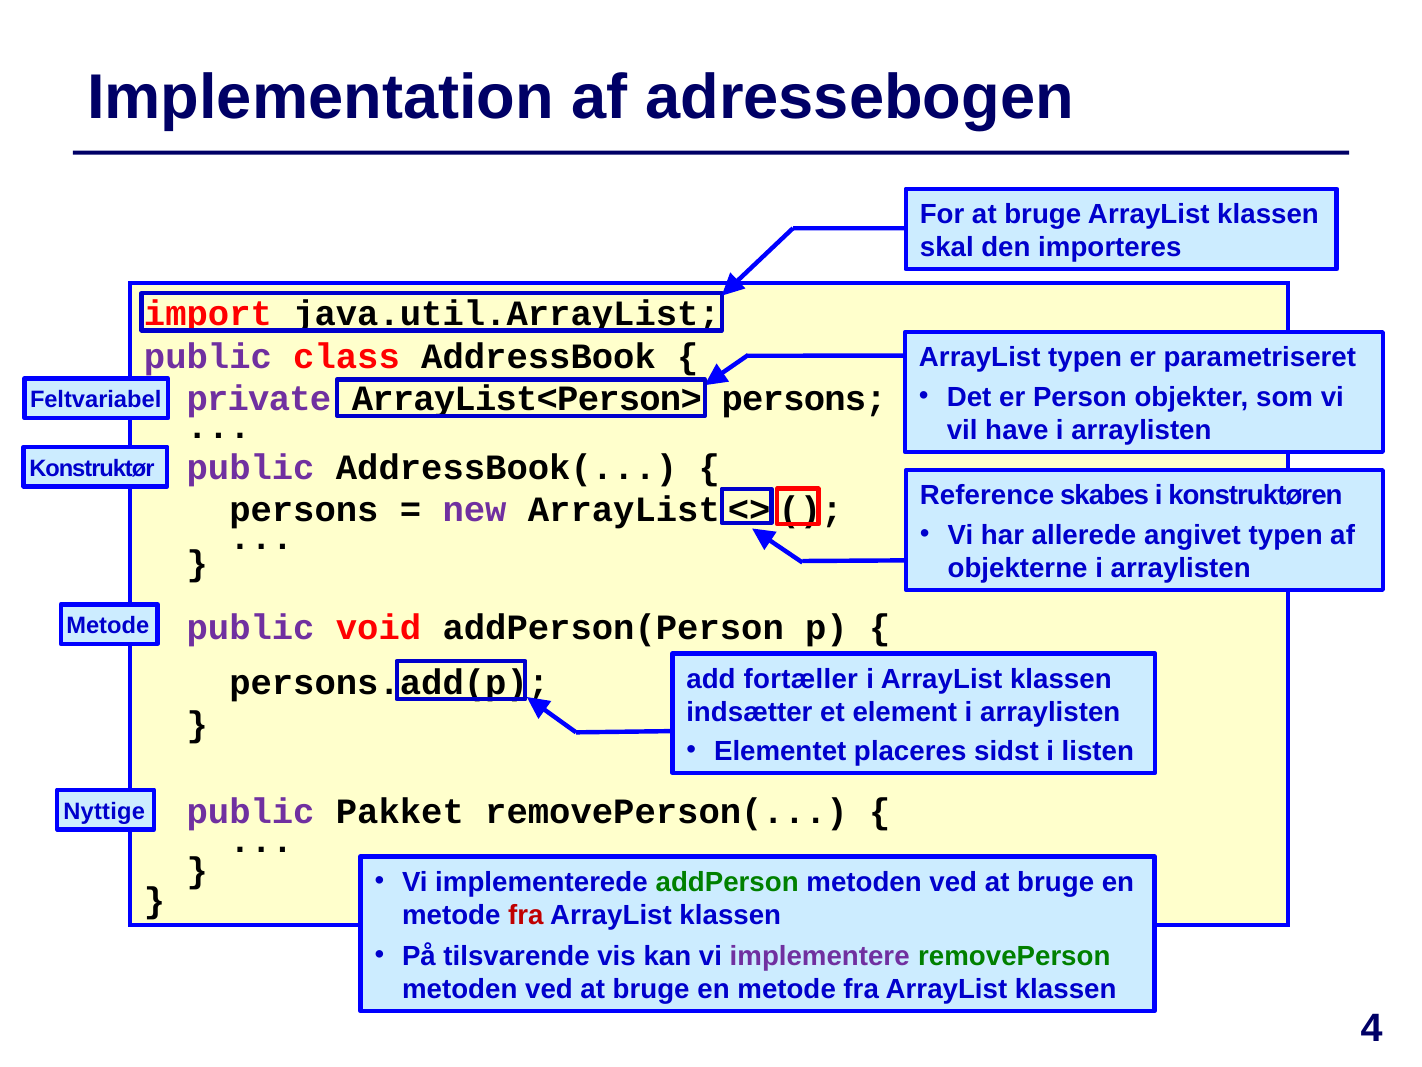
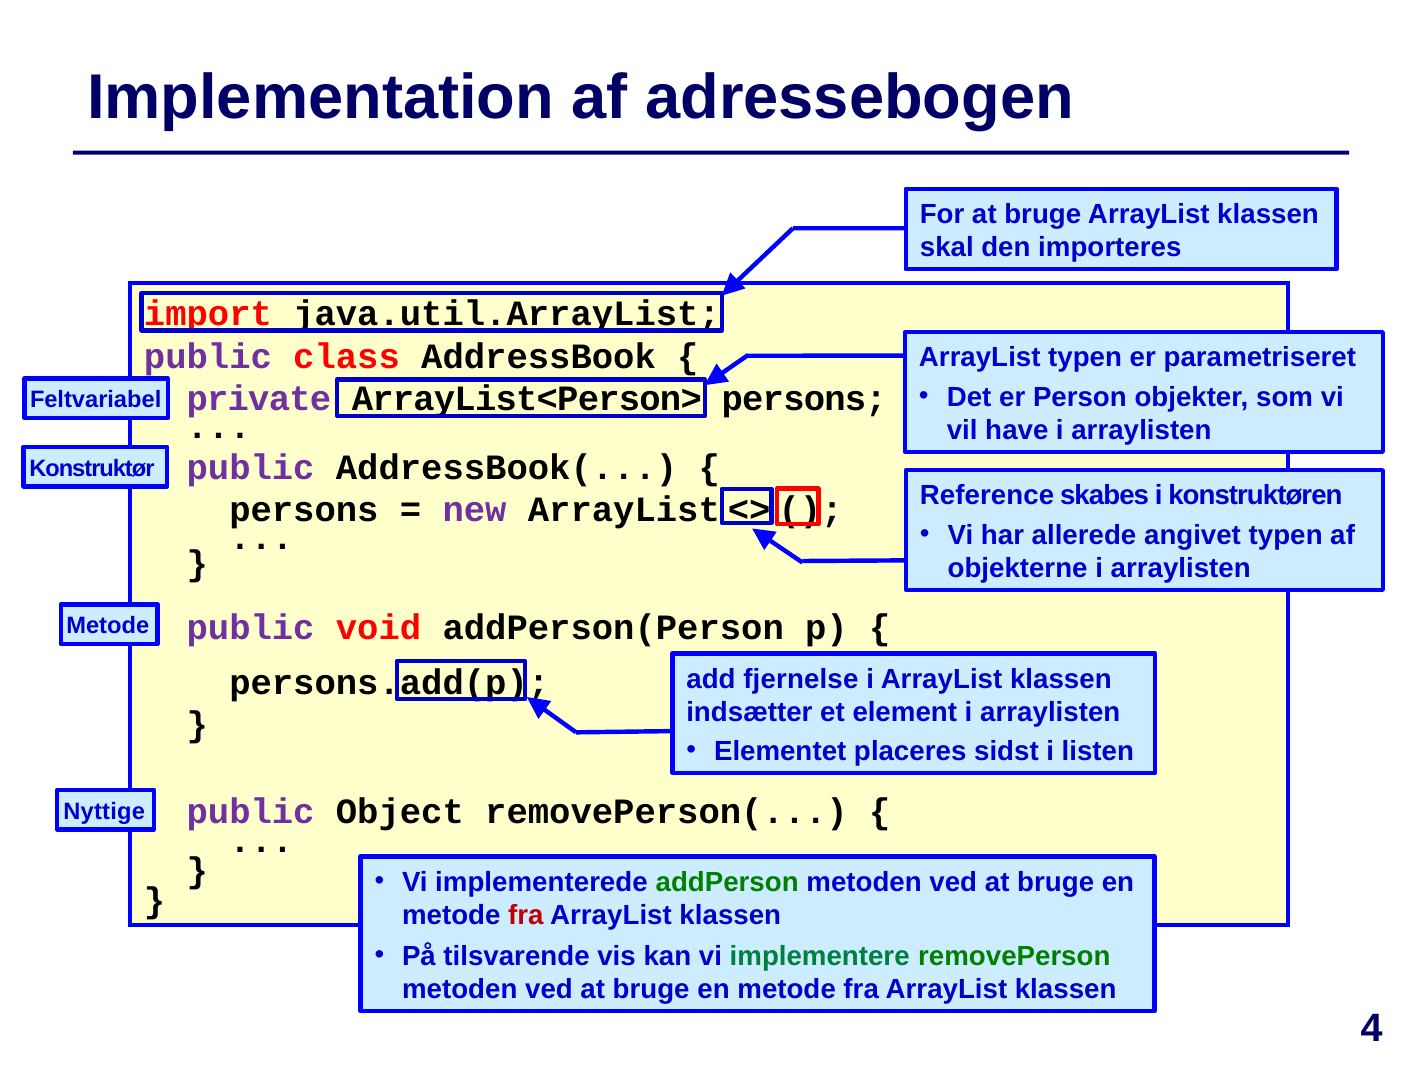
fortæller: fortæller -> fjernelse (801, 679)
Pakket: Pakket -> Object (400, 811)
implementere colour: purple -> green (820, 956)
